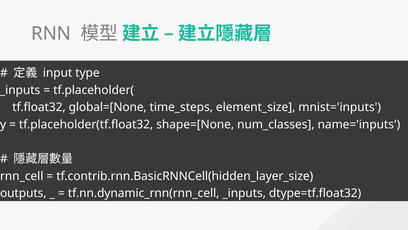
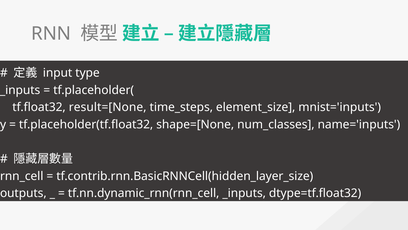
global=[None: global=[None -> result=[None (108, 107)
